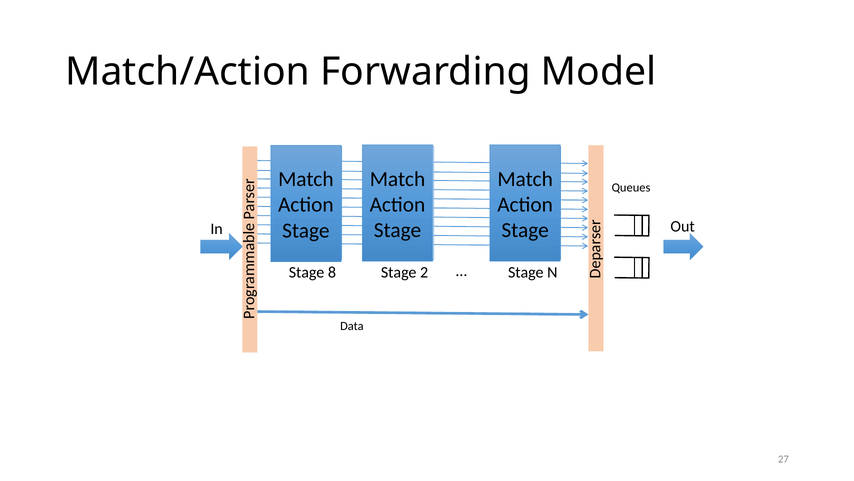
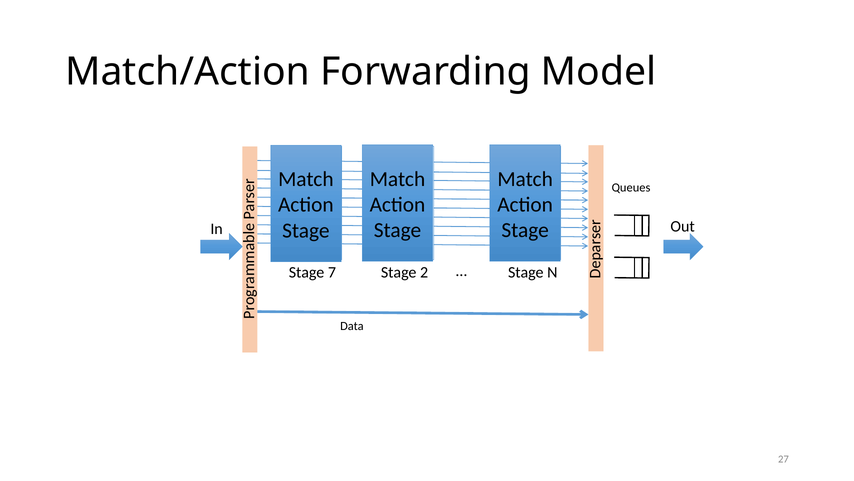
8: 8 -> 7 (332, 272)
